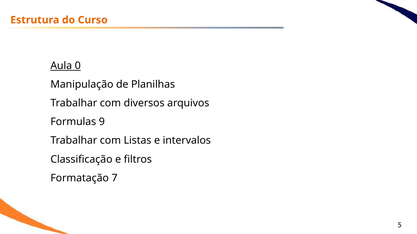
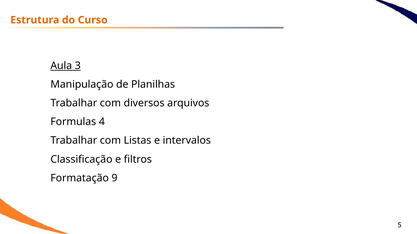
0: 0 -> 3 (78, 66)
9: 9 -> 4 (102, 122)
7: 7 -> 9 (115, 178)
